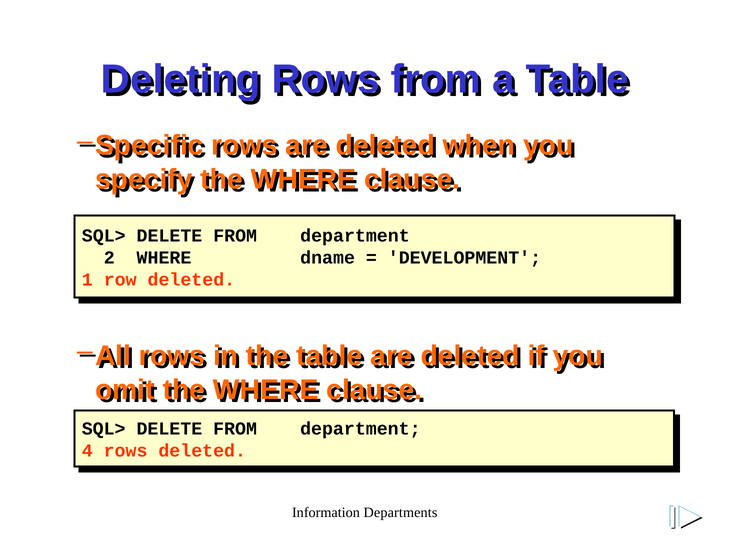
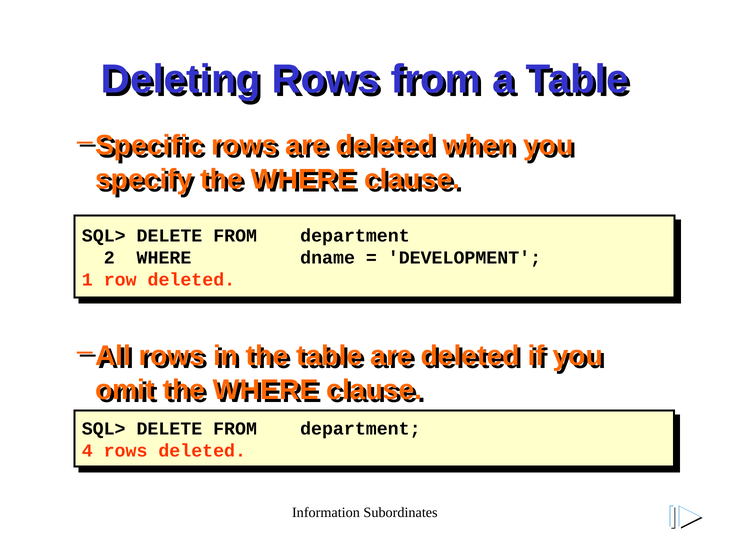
Departments: Departments -> Subordinates (401, 512)
